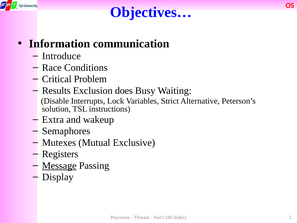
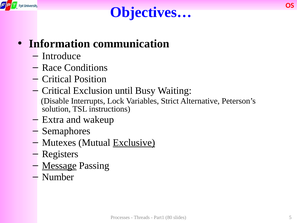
Problem: Problem -> Position (90, 79)
Results: Results -> Critical (56, 90)
does: does -> until (124, 90)
Exclusive underline: none -> present (134, 142)
Display: Display -> Number (58, 177)
